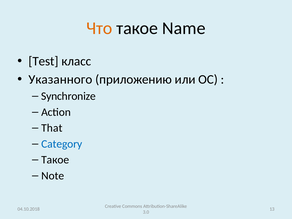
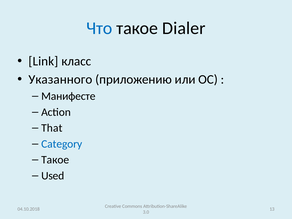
Что colour: orange -> blue (99, 28)
Name: Name -> Dialer (184, 28)
Test: Test -> Link (43, 61)
Synchronize: Synchronize -> Манифесте (68, 96)
Note: Note -> Used (53, 176)
